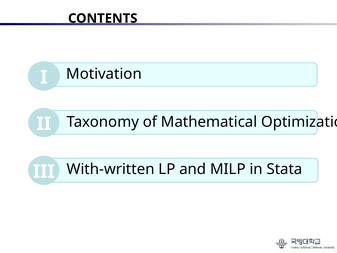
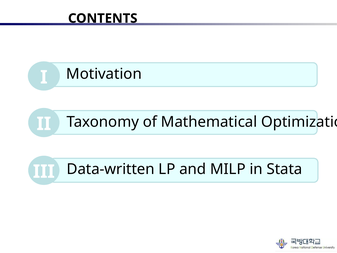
With-written: With-written -> Data-written (111, 169)
